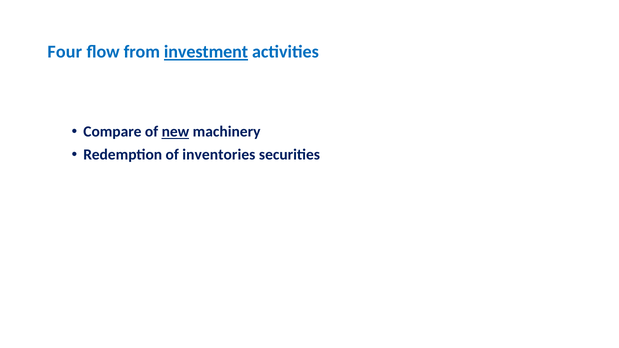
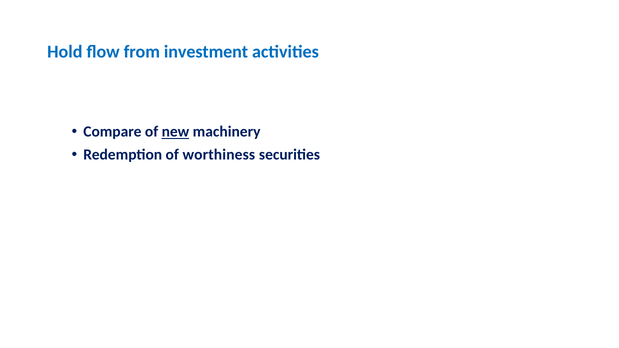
Four: Four -> Hold (65, 52)
investment underline: present -> none (206, 52)
inventories: inventories -> worthiness (219, 155)
